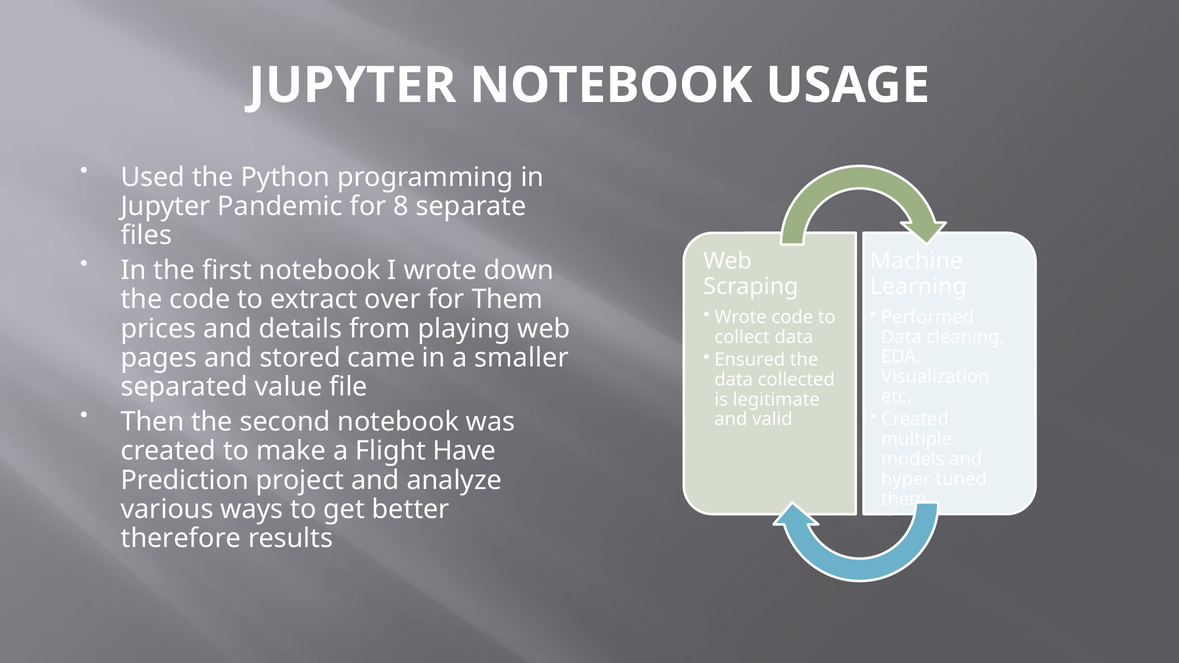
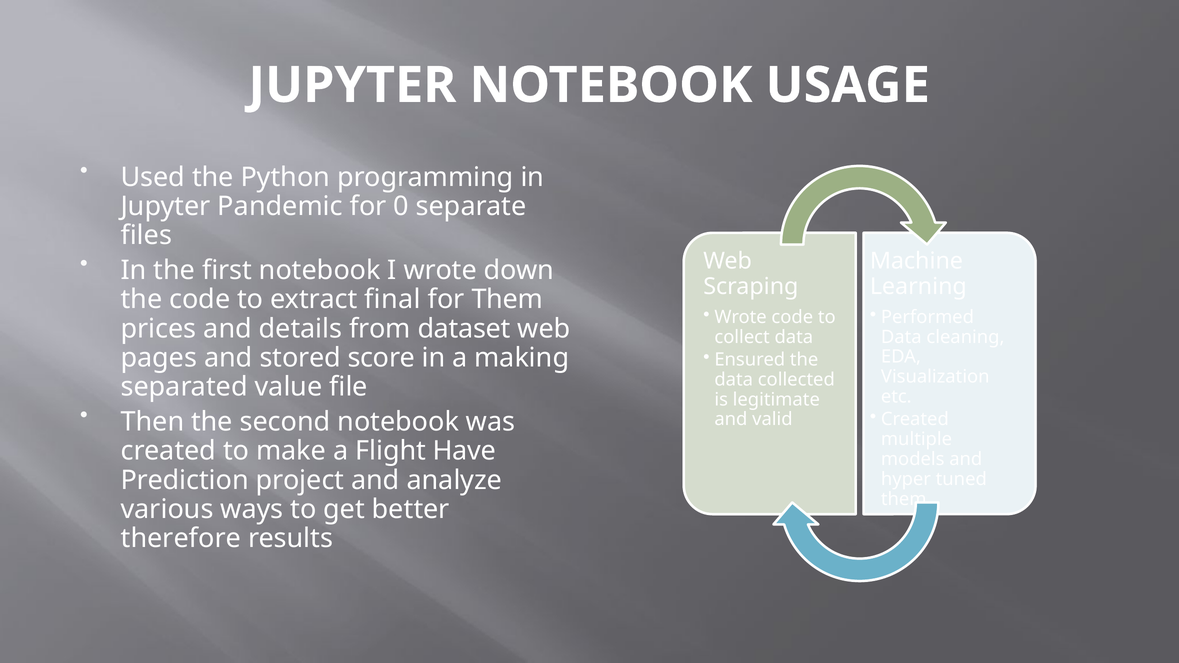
8: 8 -> 0 (401, 206)
over: over -> final (392, 300)
playing: playing -> dataset (464, 329)
came: came -> score (381, 358)
smaller: smaller -> making (522, 358)
